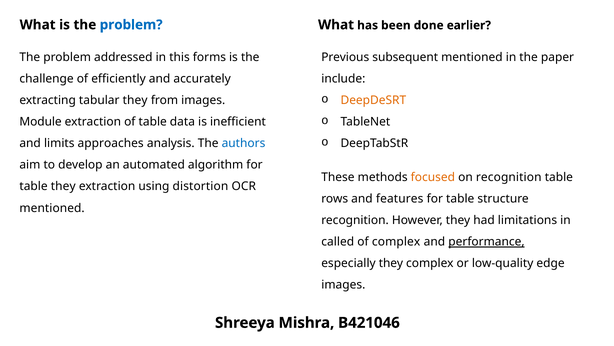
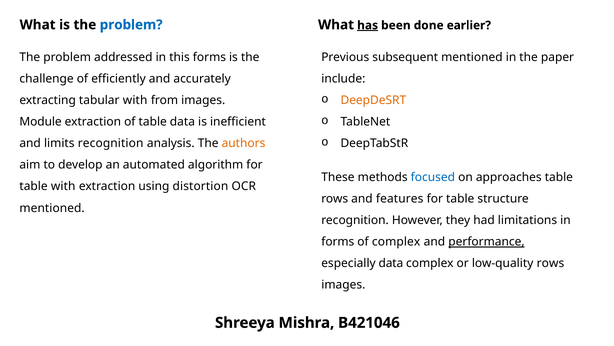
has underline: none -> present (368, 25)
tabular they: they -> with (135, 100)
limits approaches: approaches -> recognition (111, 143)
authors colour: blue -> orange (244, 143)
focused colour: orange -> blue (433, 177)
on recognition: recognition -> approaches (509, 177)
table they: they -> with (63, 186)
called: called -> forms (338, 241)
especially they: they -> data (391, 263)
low-quality edge: edge -> rows (550, 263)
